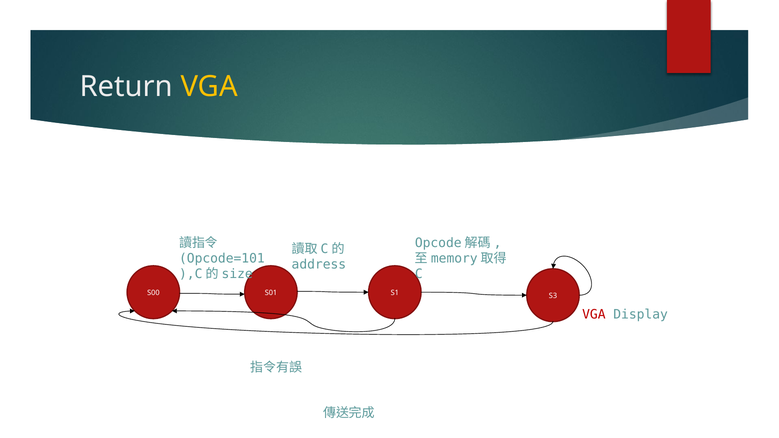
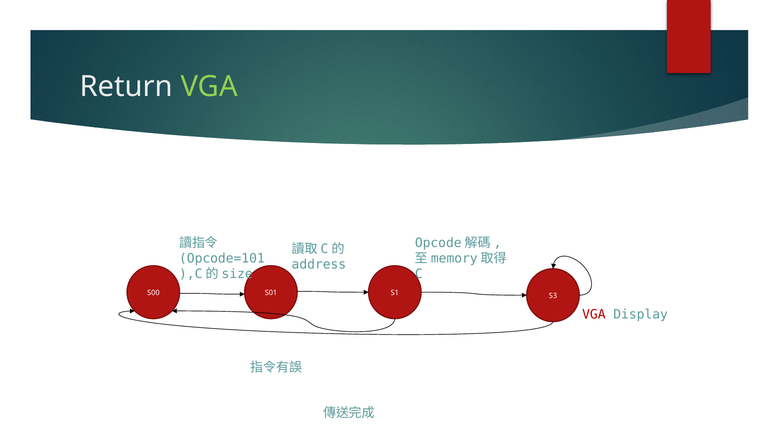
VGA colour: yellow -> light green (209, 87)
